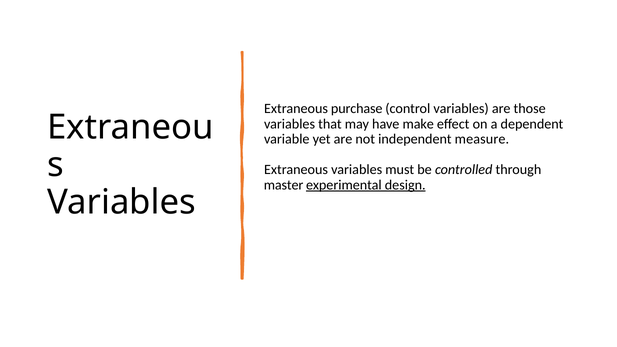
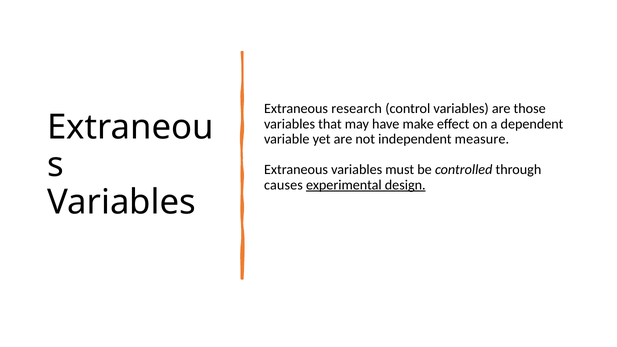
purchase: purchase -> research (357, 109)
master: master -> causes (283, 185)
